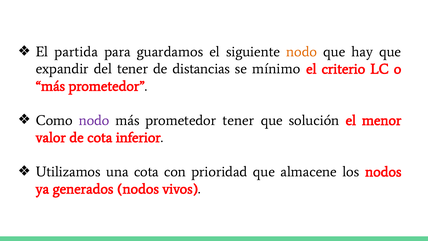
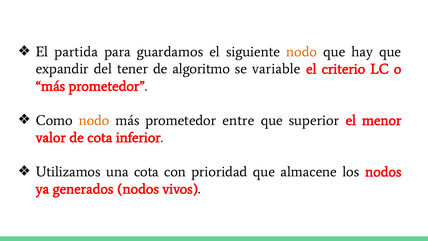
distancias: distancias -> algoritmo (201, 69)
mínimo: mínimo -> variable (276, 69)
nodo colour: purple -> orange (94, 120)
prometedor tener: tener -> entre (238, 120)
solución: solución -> superior (314, 120)
